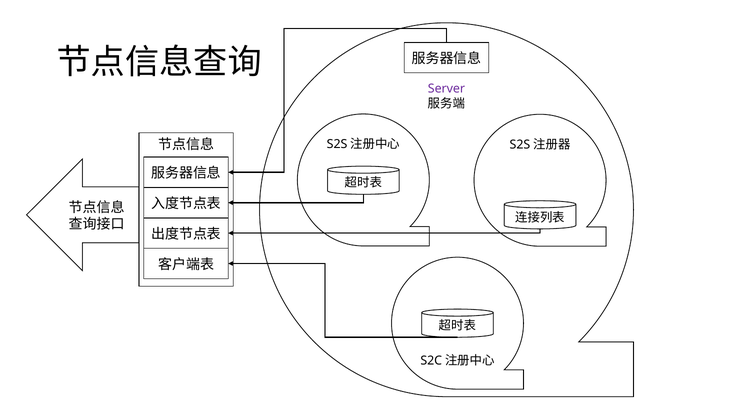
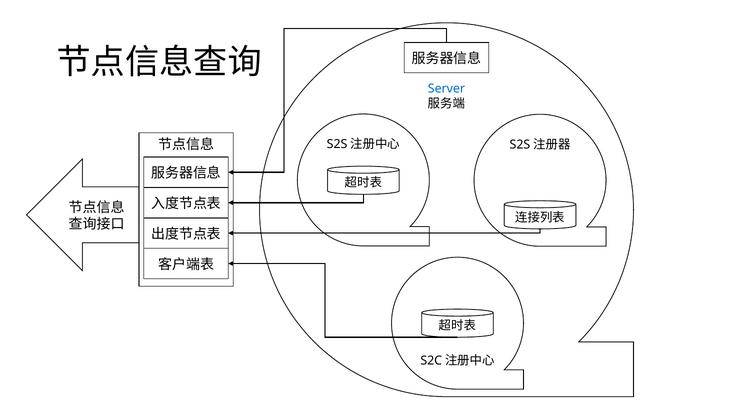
Server colour: purple -> blue (446, 89)
